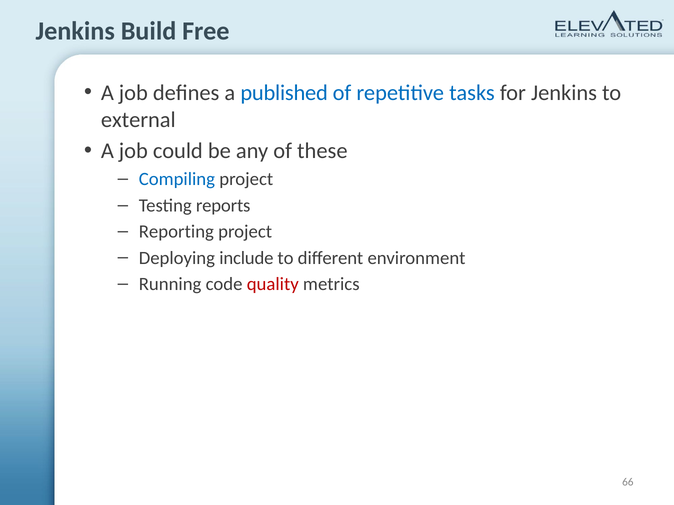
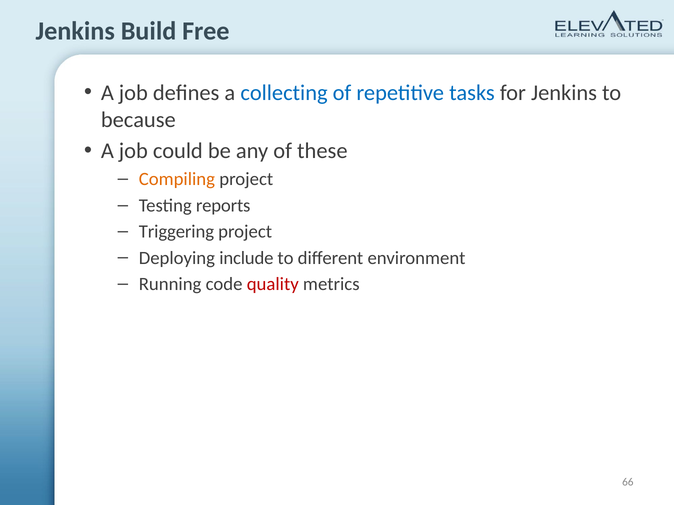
published: published -> collecting (284, 93)
external: external -> because (138, 120)
Compiling colour: blue -> orange (177, 179)
Reporting: Reporting -> Triggering (176, 232)
